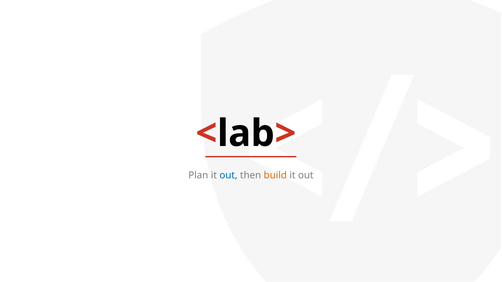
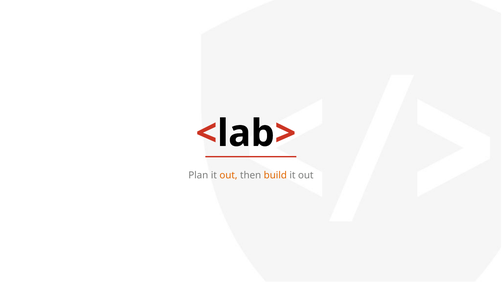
out colour: blue -> orange (228, 176)
